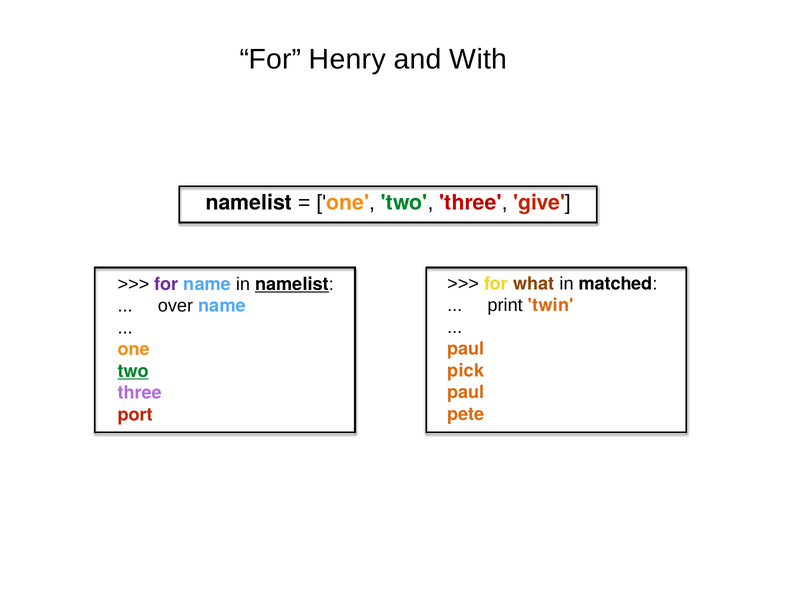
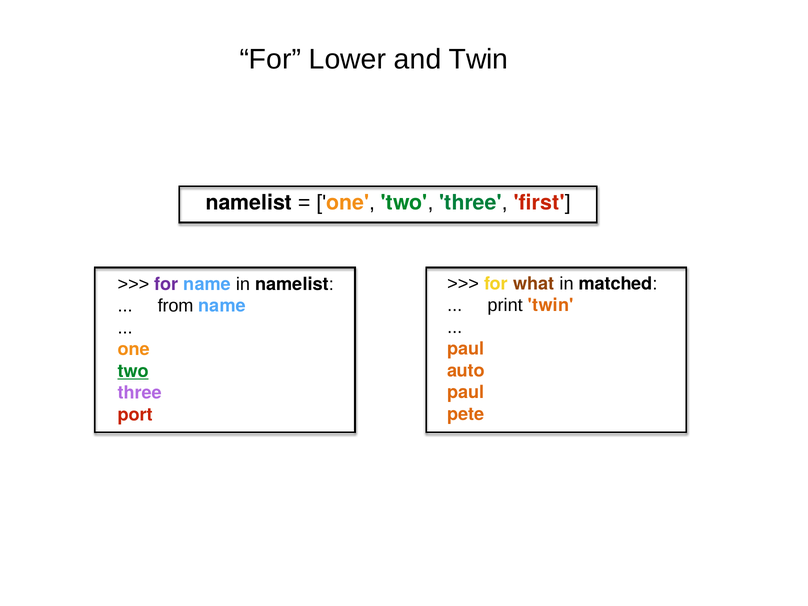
Henry: Henry -> Lower (347, 59)
and With: With -> Twin (479, 59)
three colour: red -> green (470, 203)
give: give -> first (539, 203)
namelist underline: present -> none (292, 284)
over: over -> from (176, 306)
pick: pick -> auto (466, 371)
